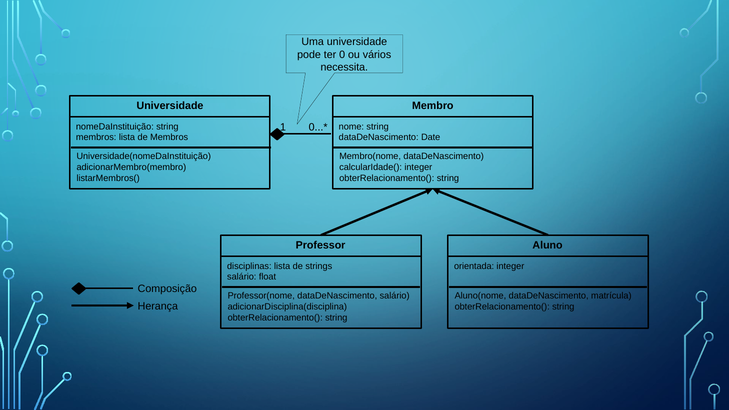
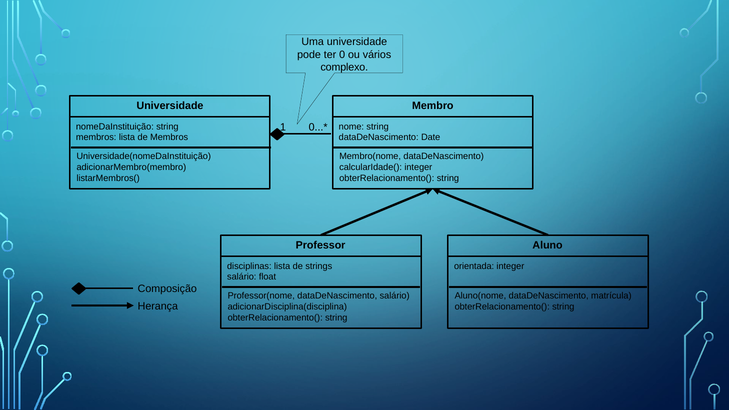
necessita: necessita -> complexo (344, 67)
